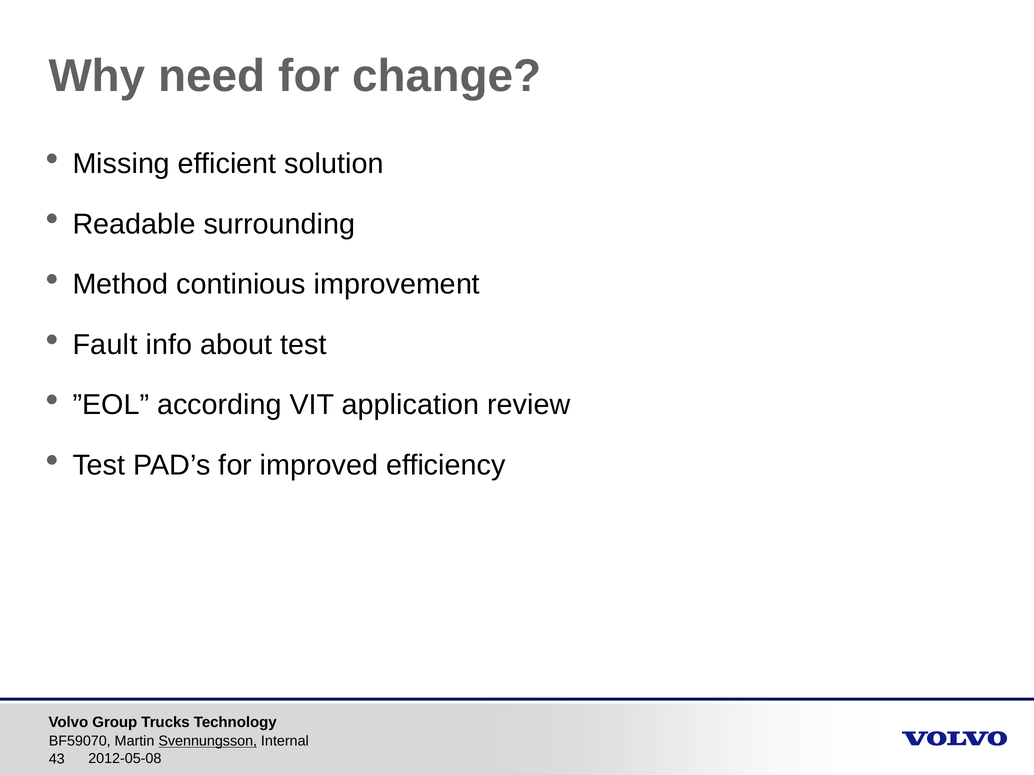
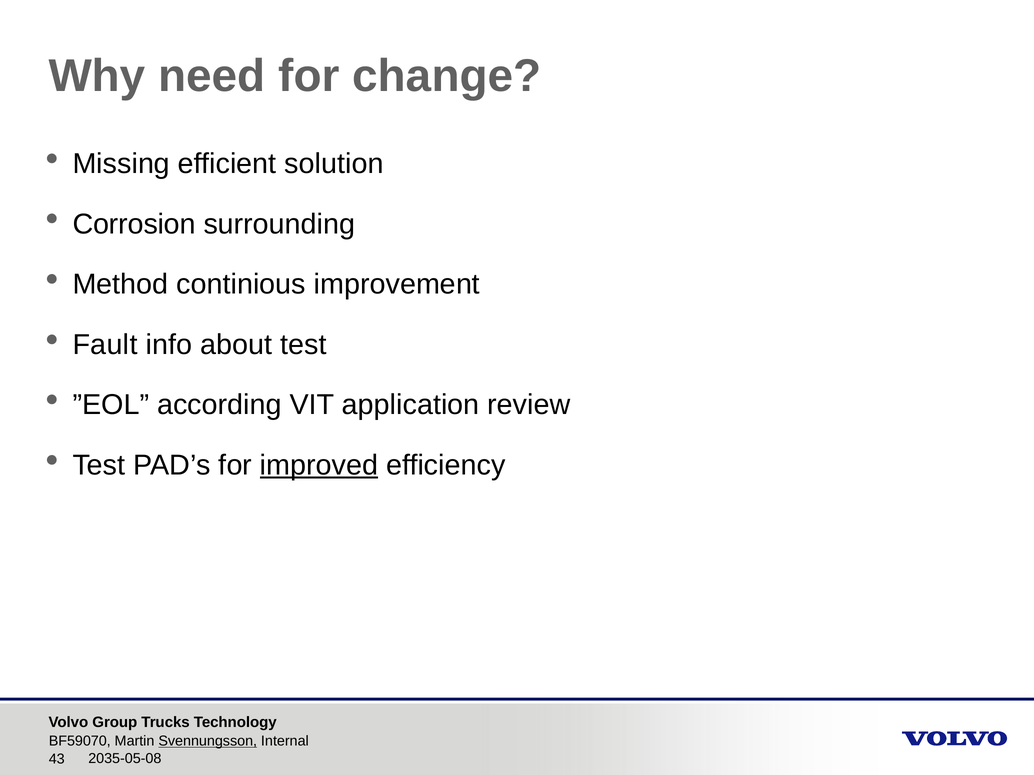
Readable: Readable -> Corrosion (134, 224)
improved underline: none -> present (319, 466)
2012-05-08: 2012-05-08 -> 2035-05-08 (125, 759)
